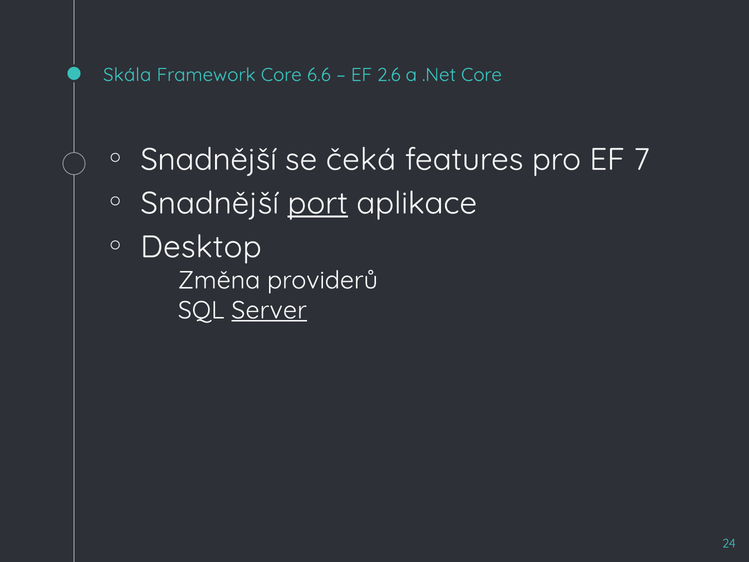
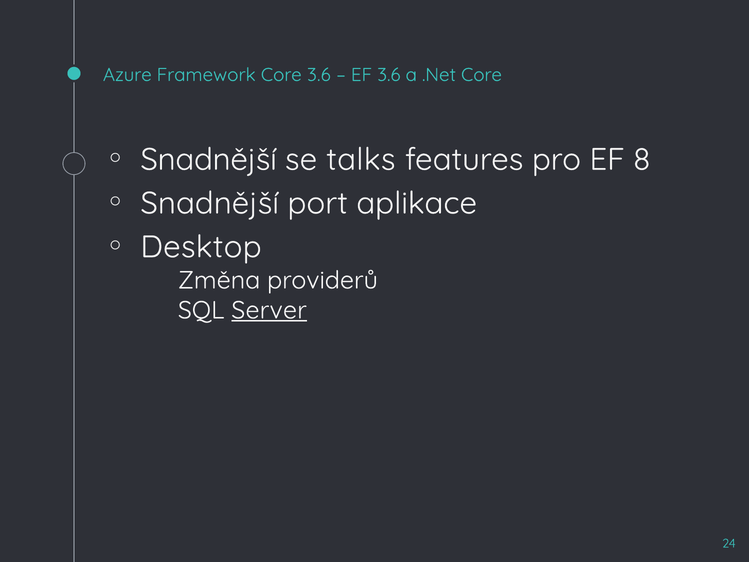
Skála: Skála -> Azure (127, 75)
Core 6.6: 6.6 -> 3.6 (319, 75)
EF 2.6: 2.6 -> 3.6 (389, 75)
čeká: čeká -> talks (361, 159)
7: 7 -> 8 (642, 159)
port underline: present -> none (318, 203)
